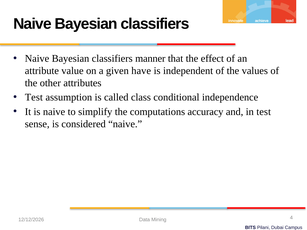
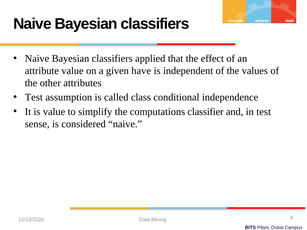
manner: manner -> applied (150, 59)
is naive: naive -> value (54, 112)
accuracy: accuracy -> classifier (206, 112)
